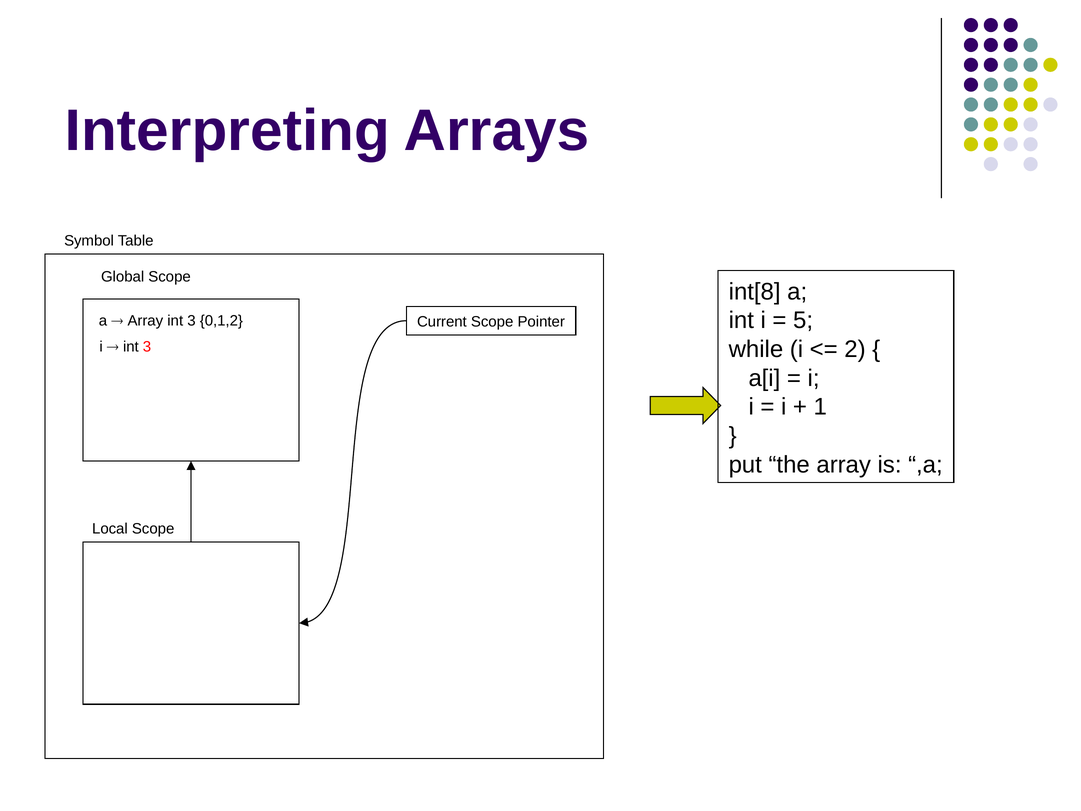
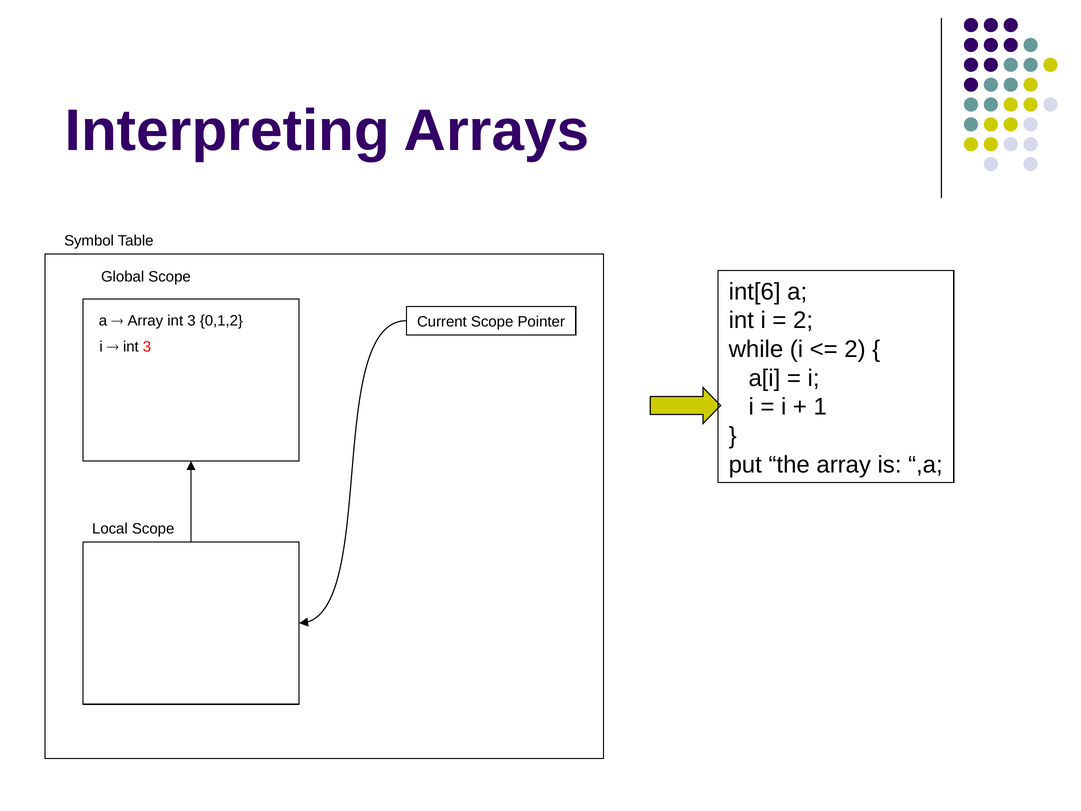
int[8: int[8 -> int[6 (755, 292)
5: 5 -> 2 (803, 320)
